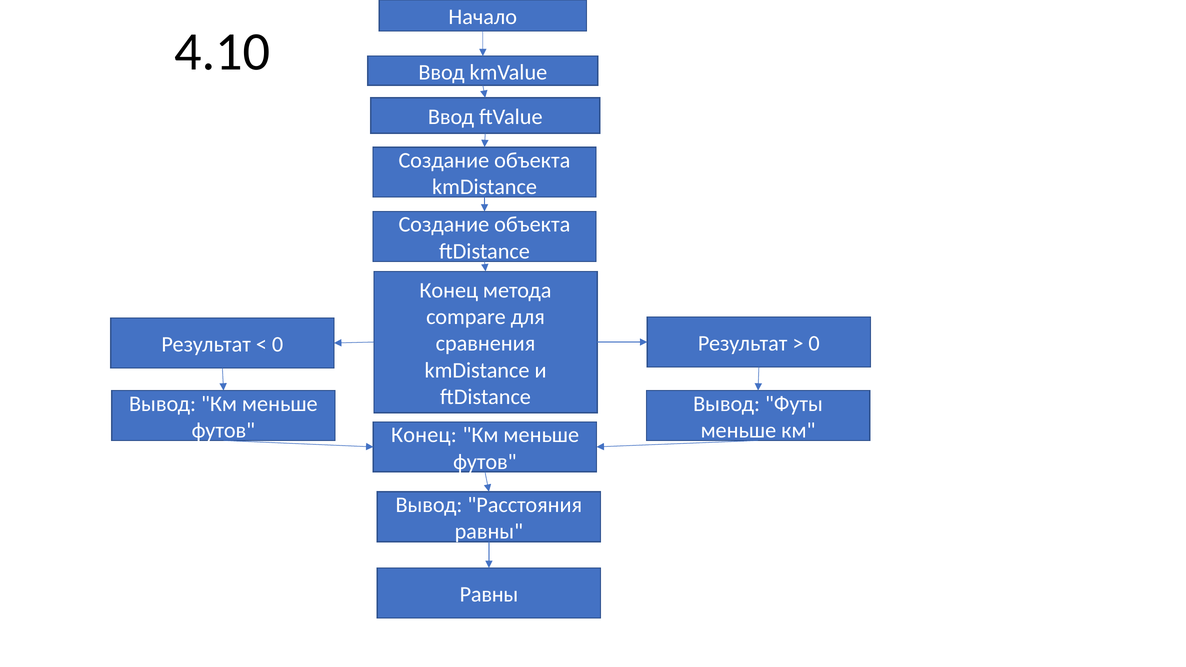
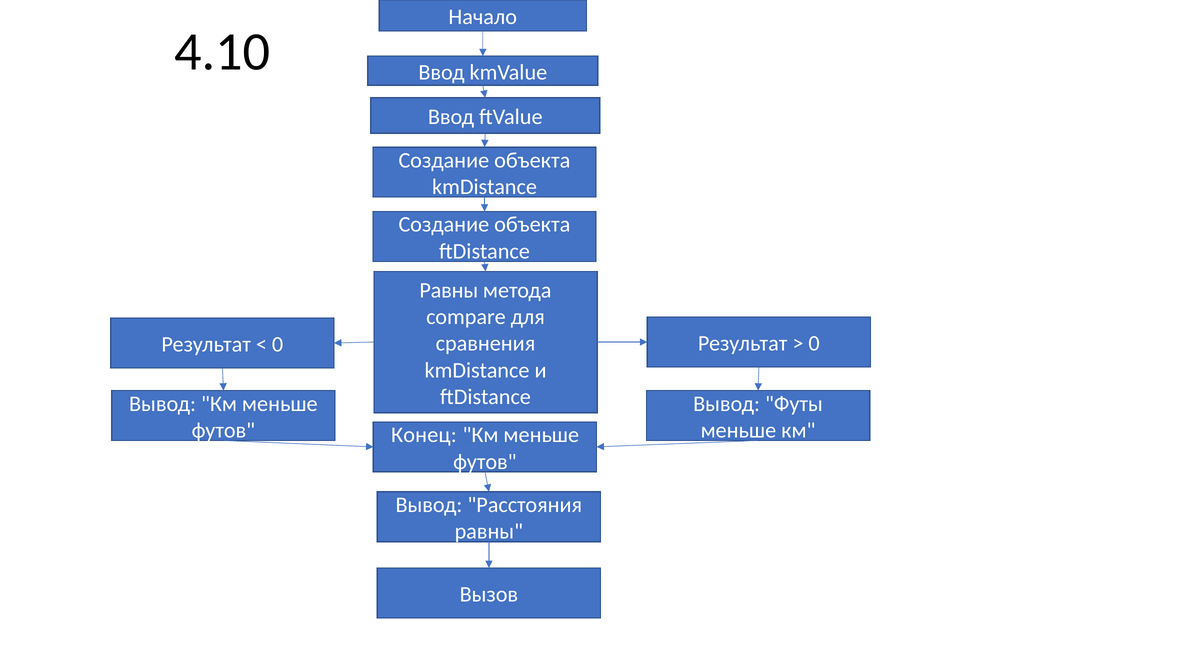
Конец: Конец -> Равны (449, 290)
Равны: Равны -> Вызов (489, 595)
